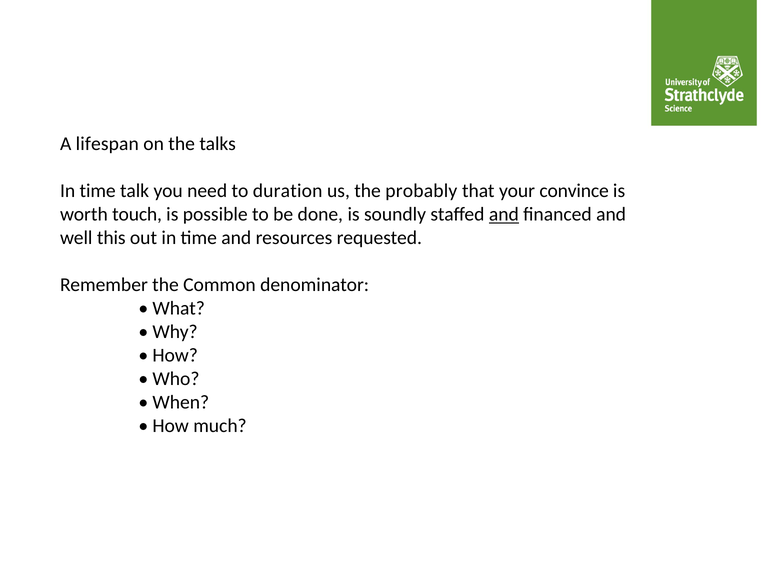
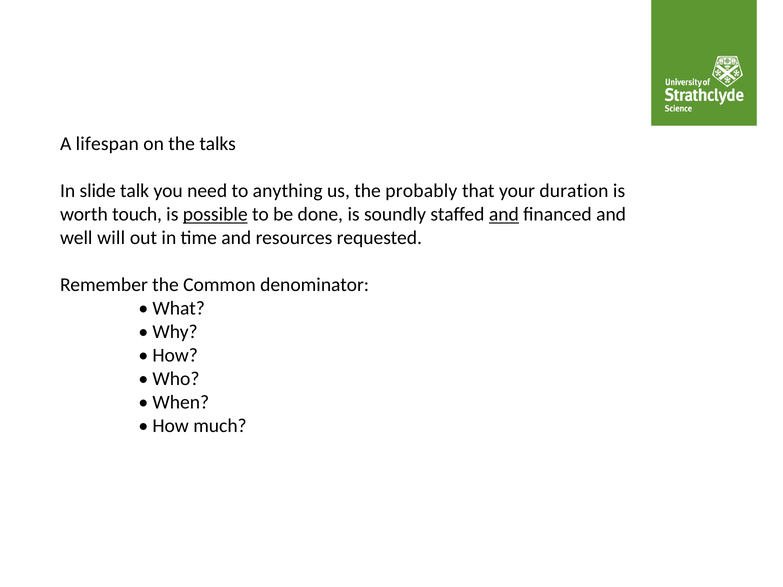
time: time -> slide (98, 191)
duration: duration -> anything (288, 191)
convince: convince -> duration (574, 191)
possible underline: none -> present (215, 215)
this: this -> will (111, 238)
